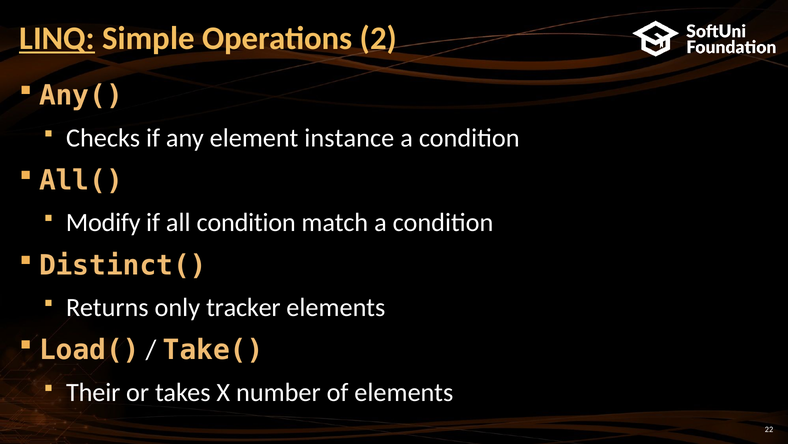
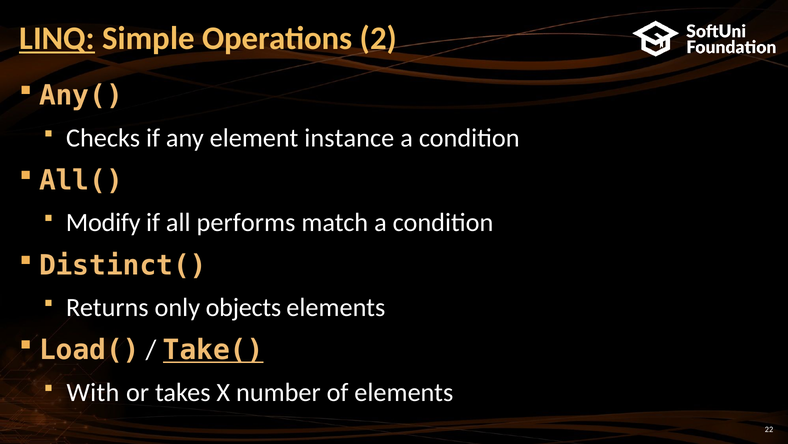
all condition: condition -> performs (246, 222)
tracker: tracker -> objects (243, 307)
Take( underline: none -> present (213, 350)
Their: Their -> With (93, 392)
